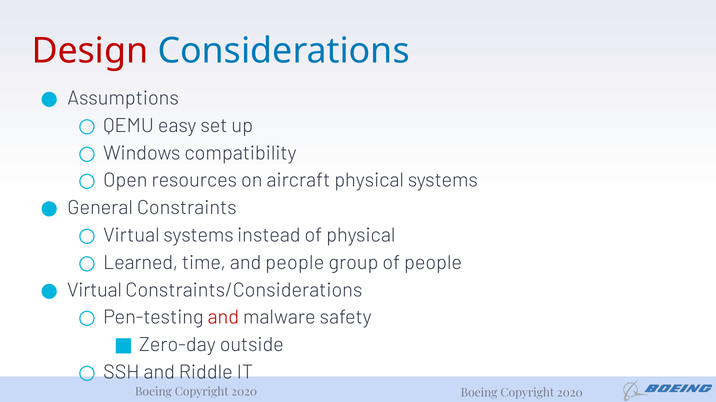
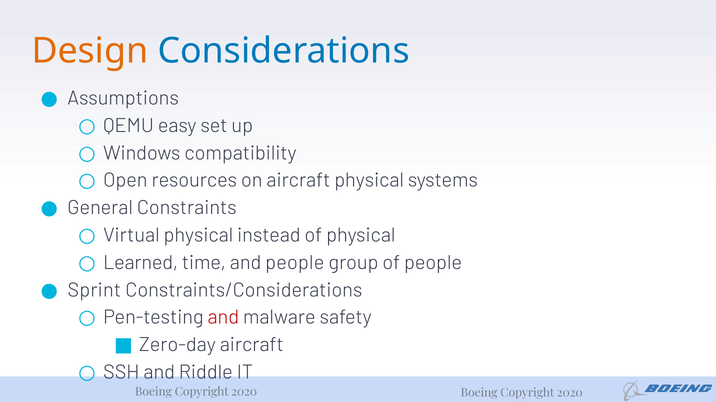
Design colour: red -> orange (90, 51)
Virtual systems: systems -> physical (198, 236)
Virtual: Virtual -> Sprint (94, 291)
Zero-day outside: outside -> aircraft (252, 345)
